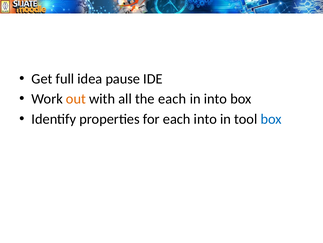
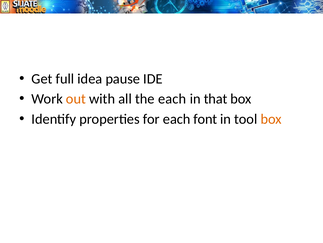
in into: into -> that (216, 99)
each into: into -> font (205, 119)
box colour: blue -> orange (271, 119)
